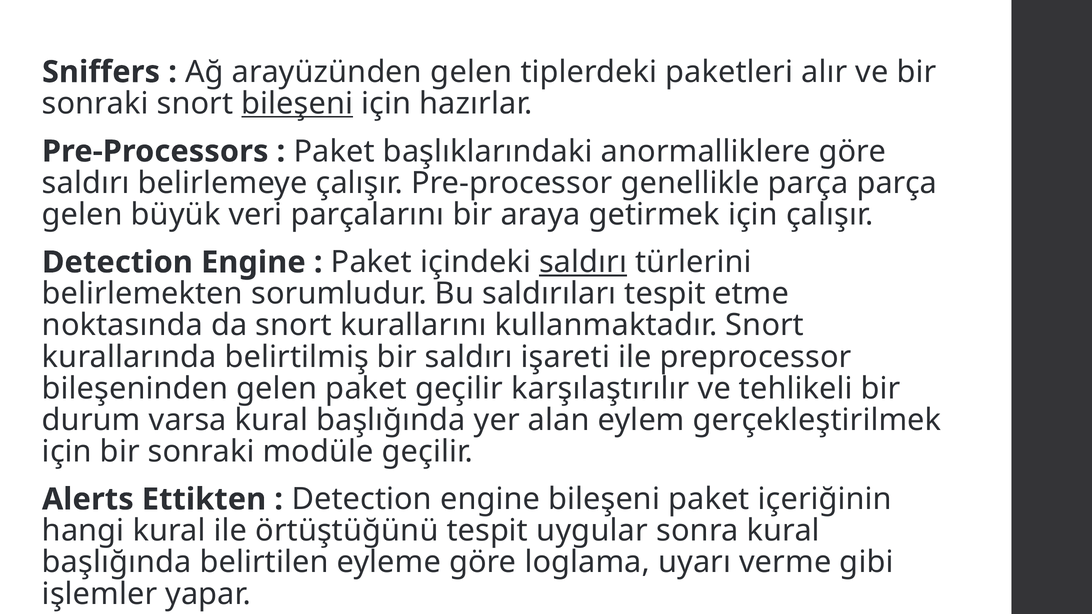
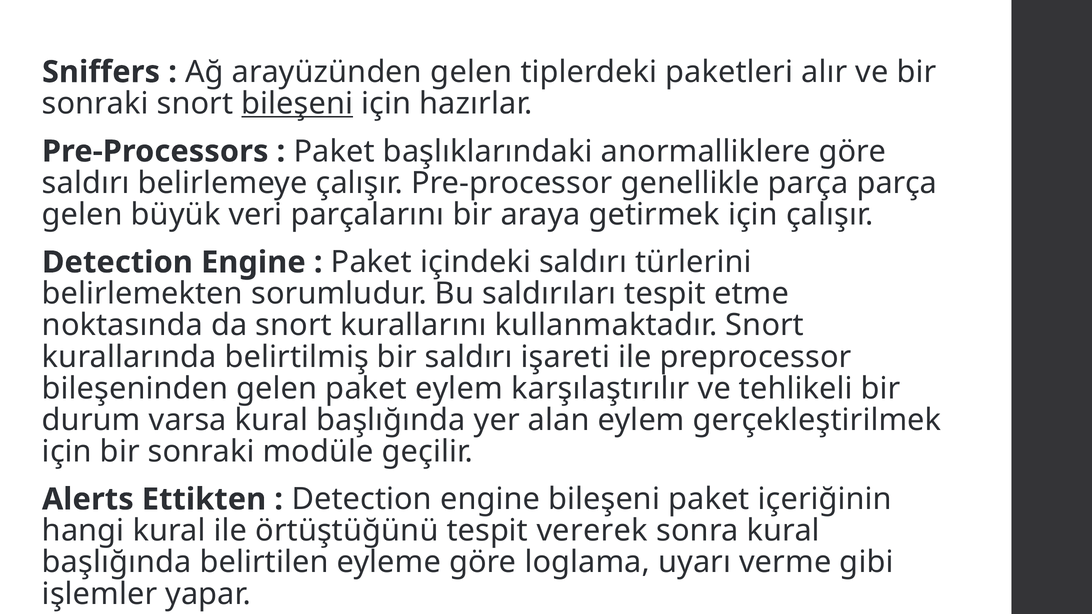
saldırı underline: present -> none (583, 262)
paket geçilir: geçilir -> eylem (459, 389)
uygular: uygular -> vererek (592, 531)
